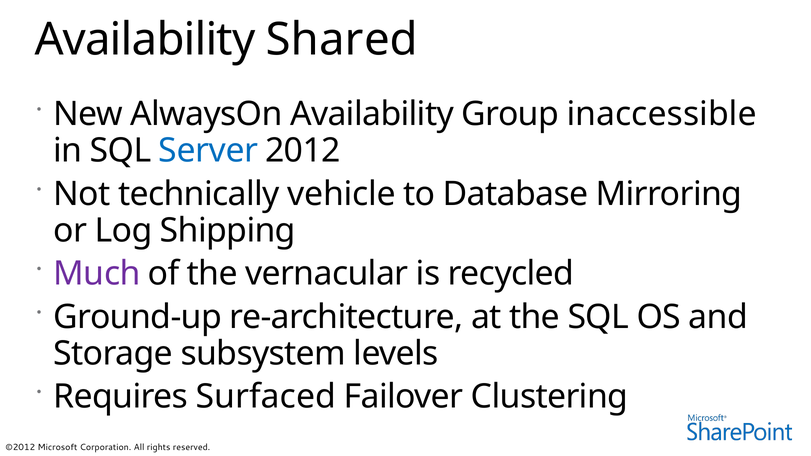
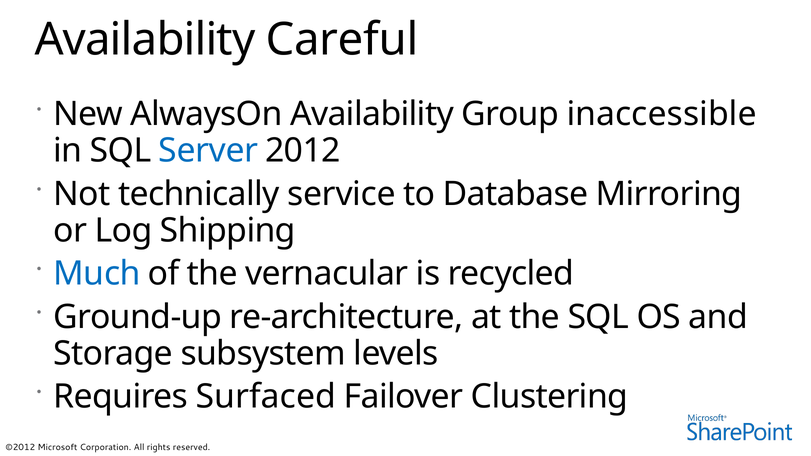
Shared: Shared -> Careful (342, 40)
vehicle: vehicle -> service (342, 194)
Much colour: purple -> blue (97, 274)
